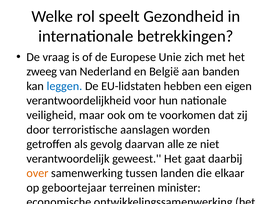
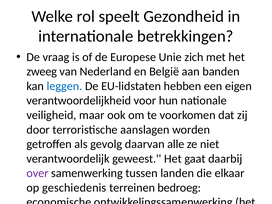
over colour: orange -> purple (37, 173)
geboortejaar: geboortejaar -> geschiedenis (74, 188)
minister: minister -> bedroeg (179, 188)
